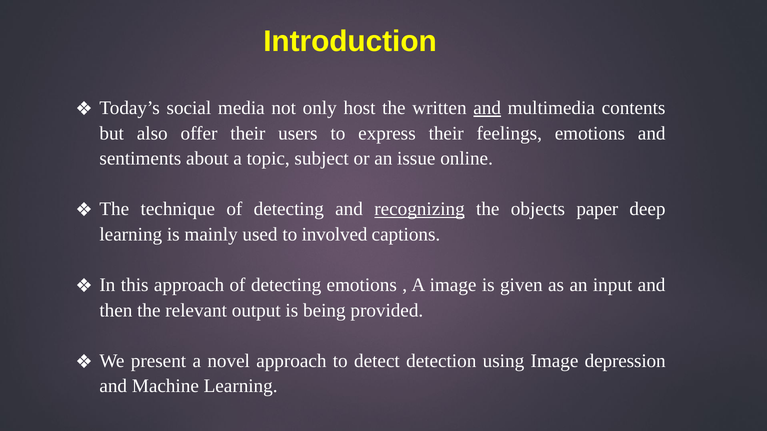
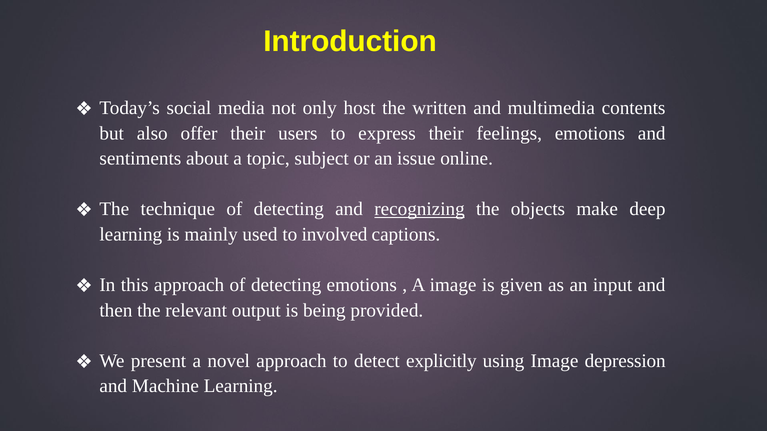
and underline: present -> none (487, 108)
paper: paper -> make (597, 209)
detection: detection -> explicitly (441, 361)
